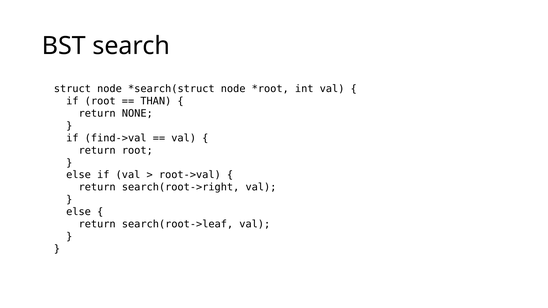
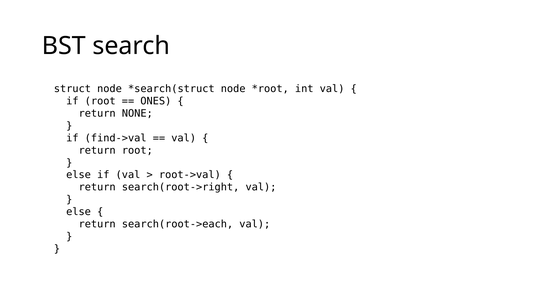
THAN: THAN -> ONES (156, 101)
search(root->leaf: search(root->leaf -> search(root->each (178, 224)
